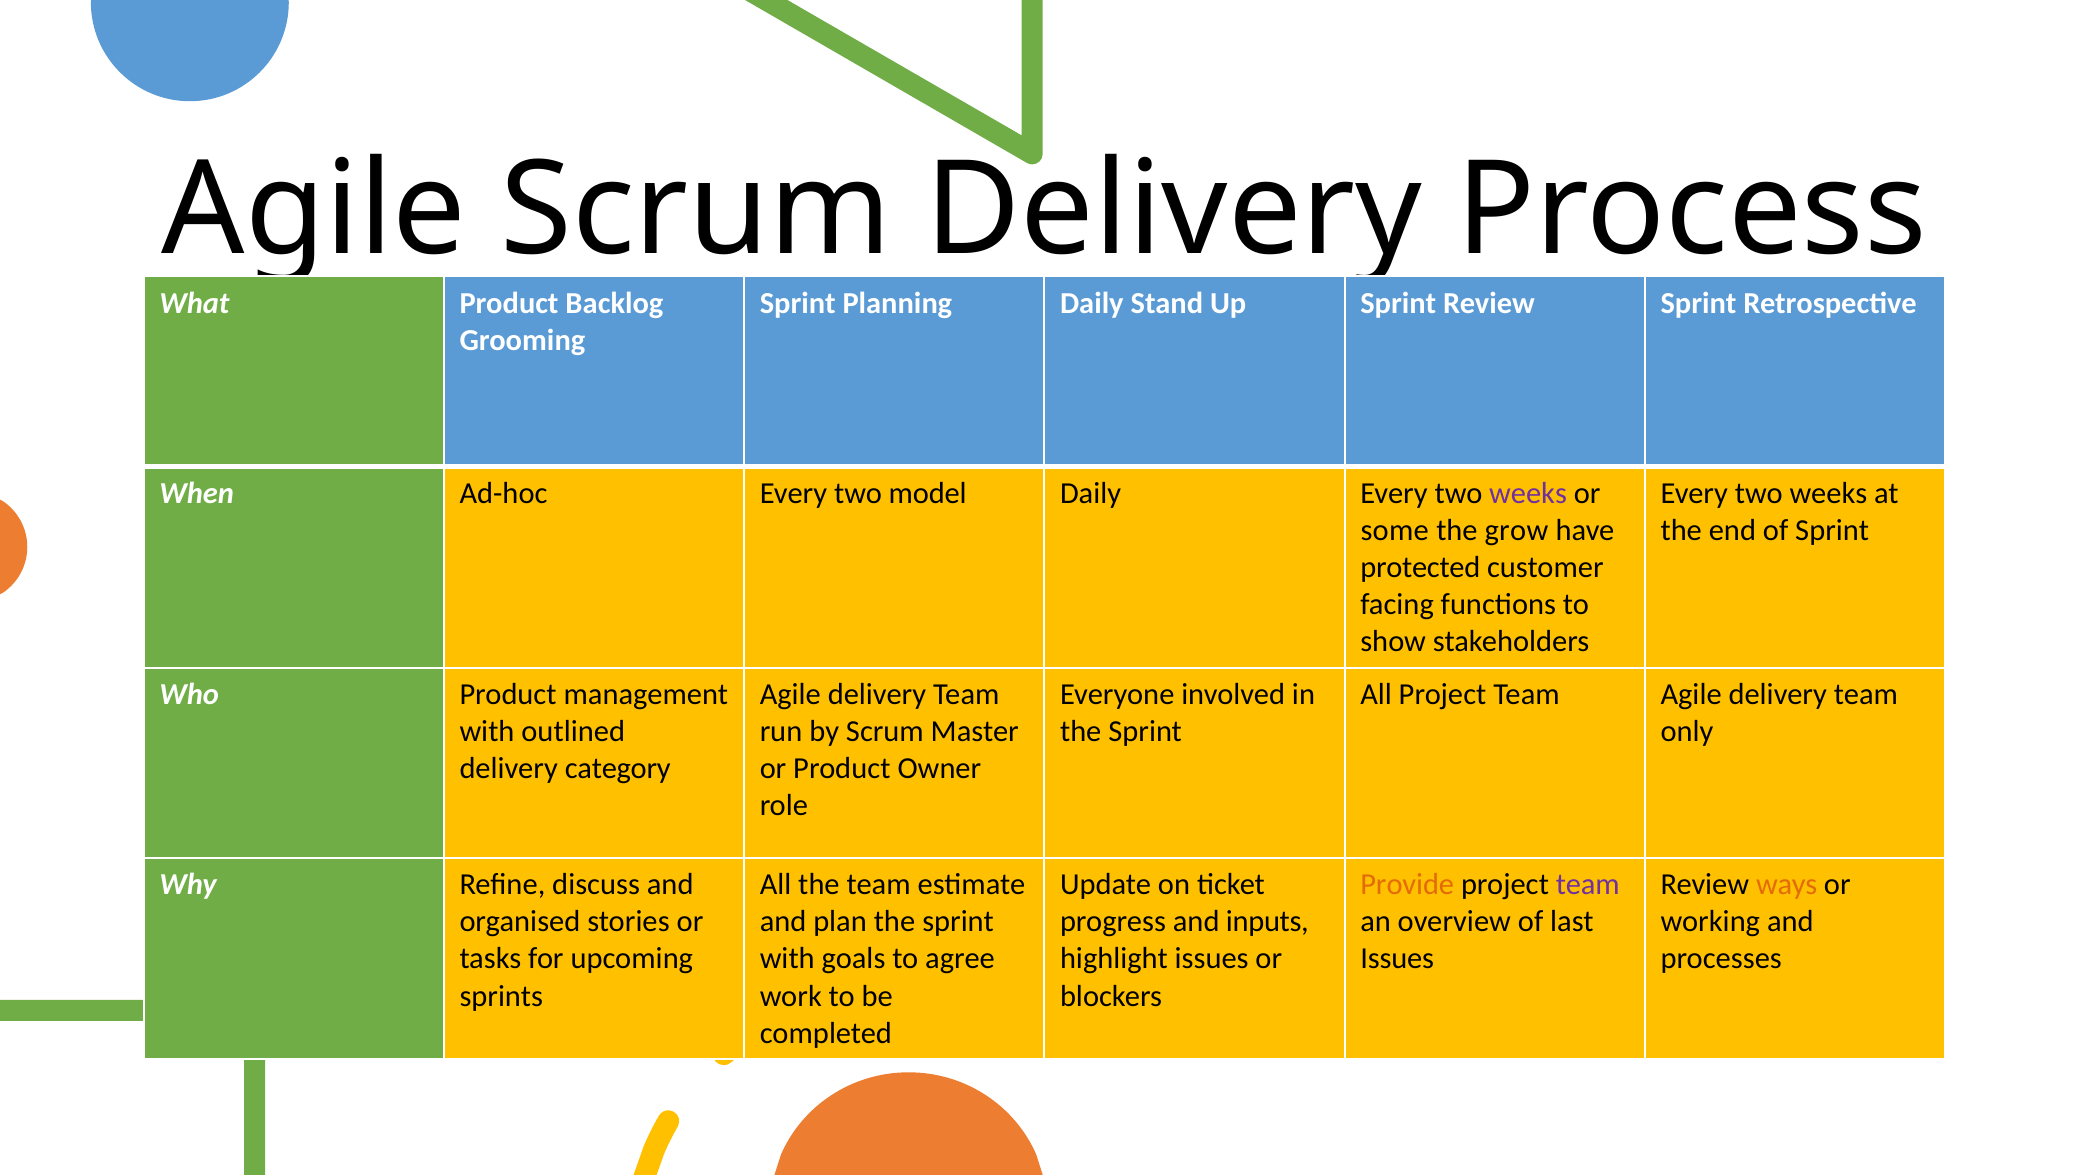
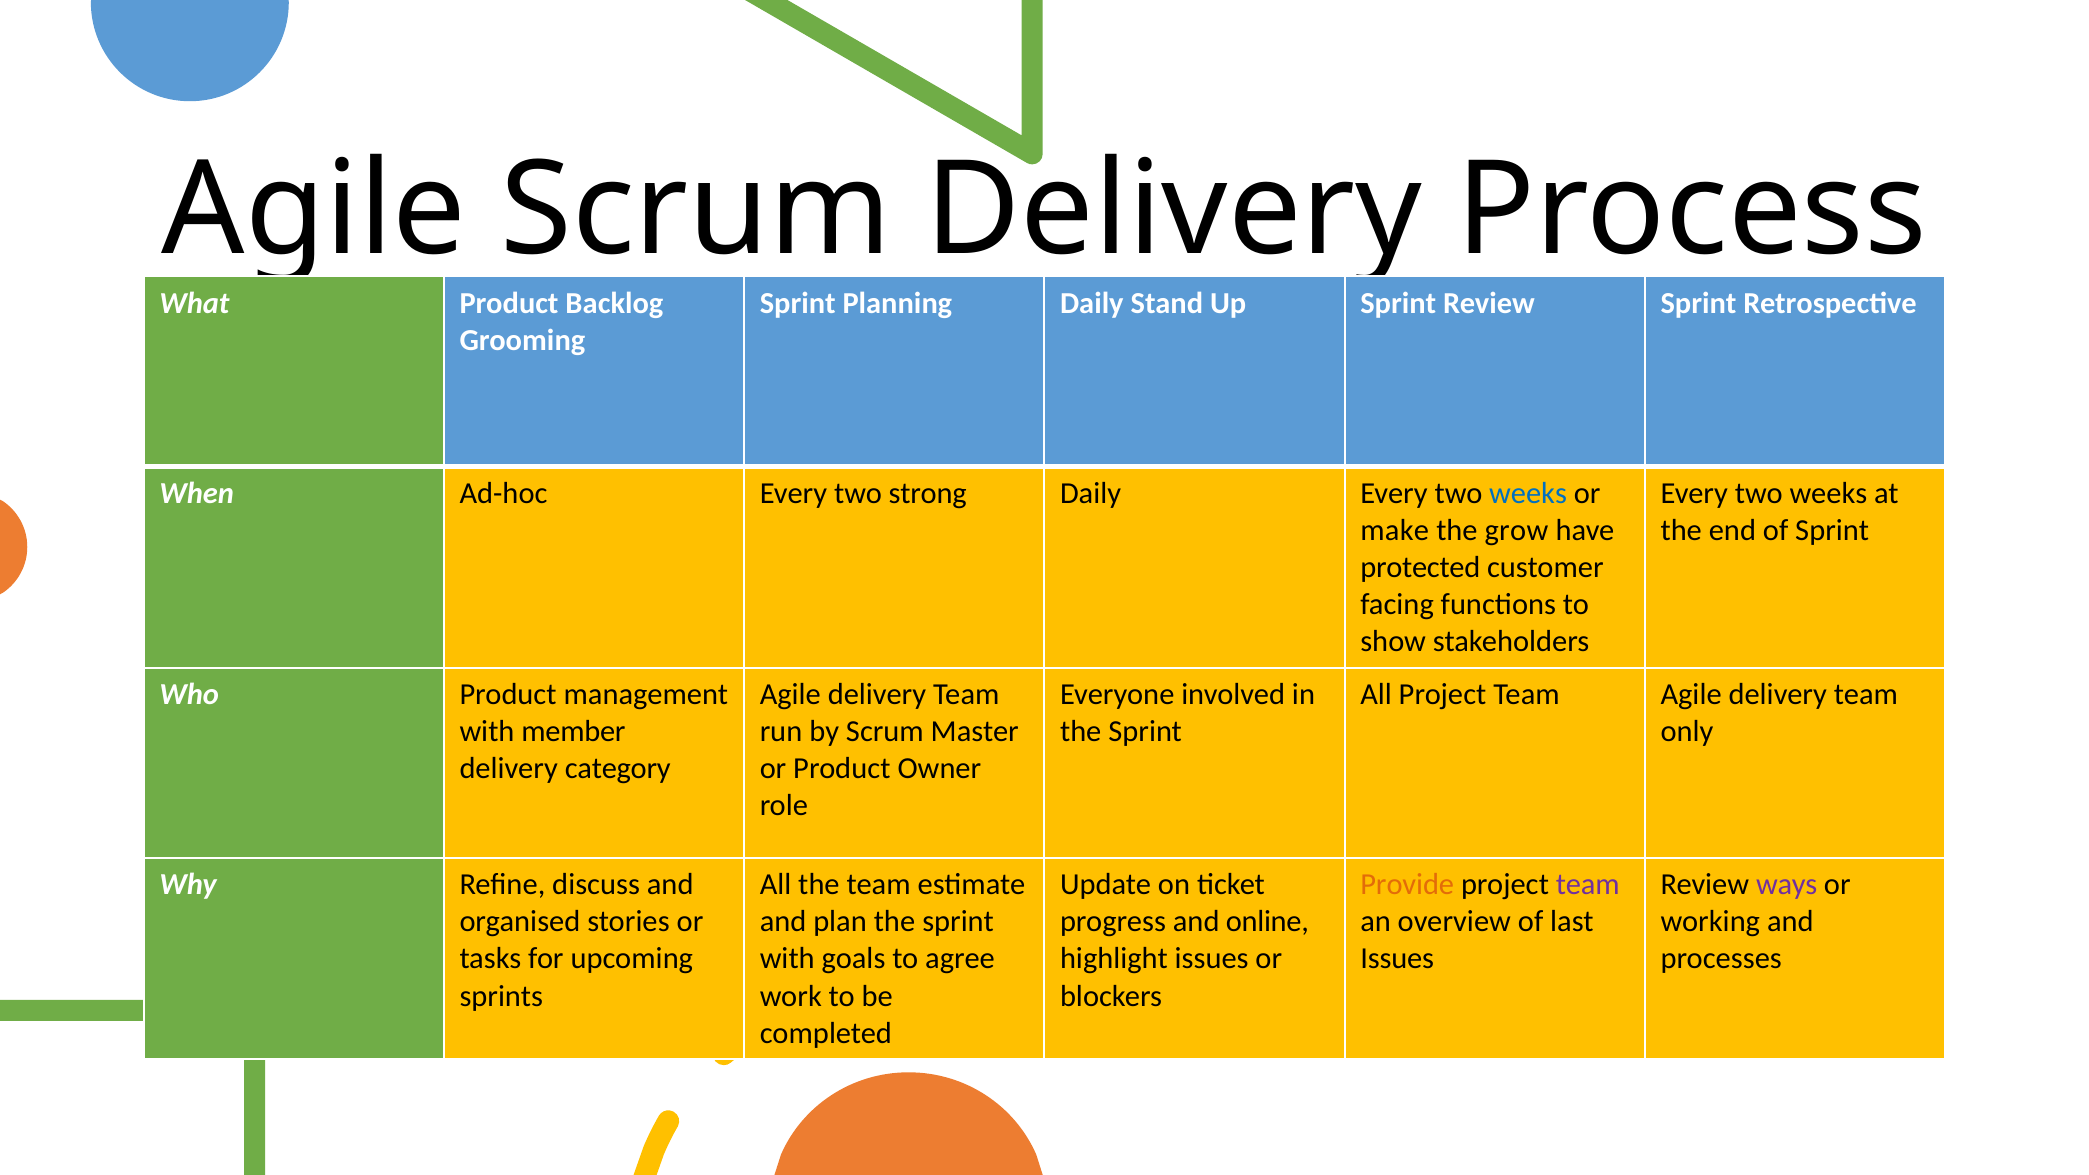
model: model -> strong (928, 493)
weeks colour: purple -> blue (1528, 493)
some: some -> make (1395, 530)
outlined: outlined -> member (573, 732)
ways colour: orange -> purple (1787, 885)
inputs: inputs -> online (1267, 922)
